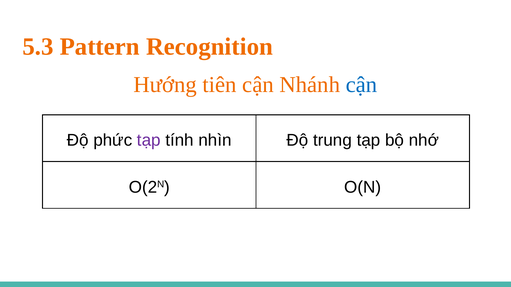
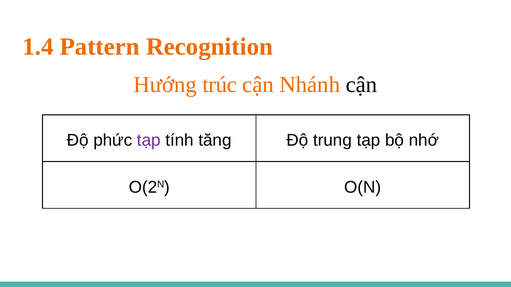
5.3: 5.3 -> 1.4 (38, 47)
tiên: tiên -> trúc (220, 85)
cận colour: blue -> black (361, 85)
nhìn: nhìn -> tăng (215, 141)
